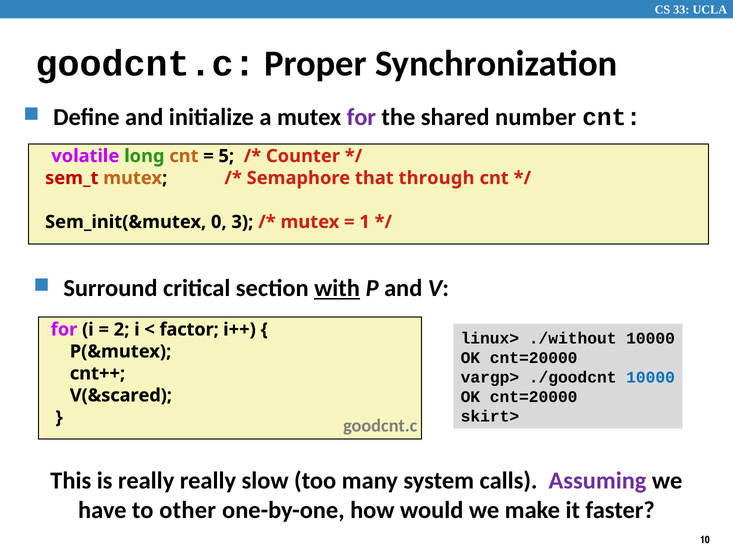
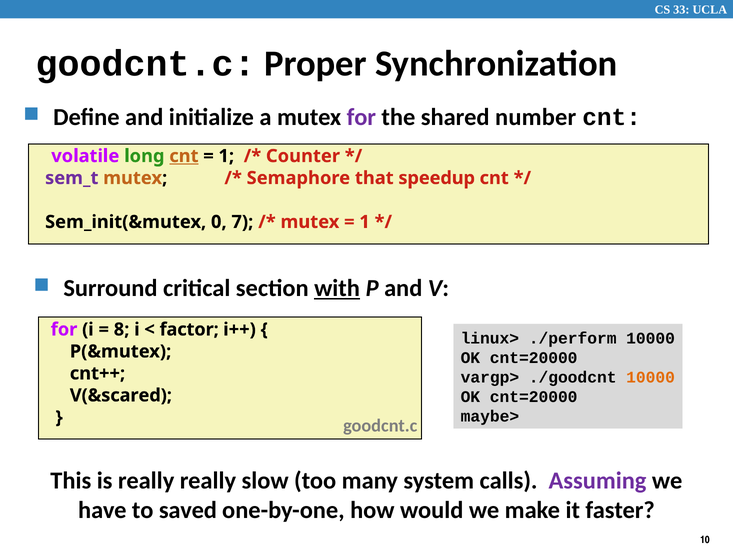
cnt underline: none -> present (184, 156)
5: 5 -> 1 (226, 156)
sem_t colour: red -> purple (72, 178)
through: through -> speedup (437, 178)
3: 3 -> 7 (242, 222)
2: 2 -> 8 (122, 330)
./without: ./without -> ./perform (573, 339)
10000 colour: blue -> orange (651, 378)
skirt>: skirt> -> maybe> (490, 417)
other: other -> saved (188, 511)
